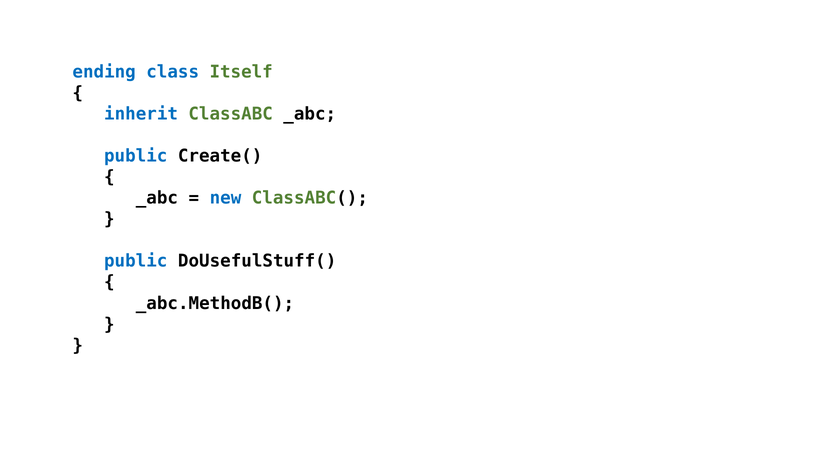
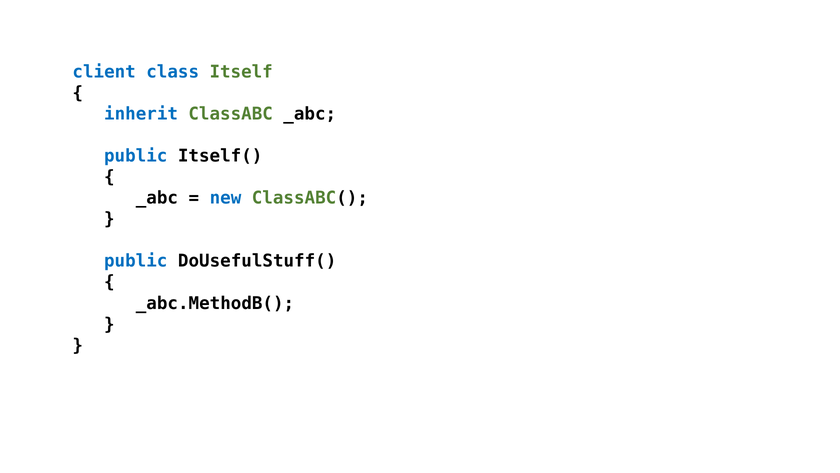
ending: ending -> client (104, 72)
Create(: Create( -> Itself( (220, 156)
